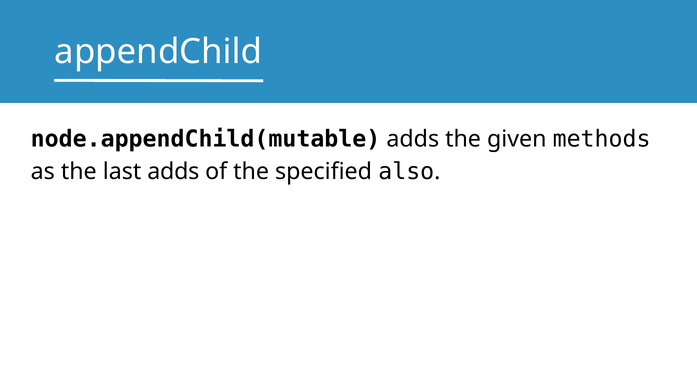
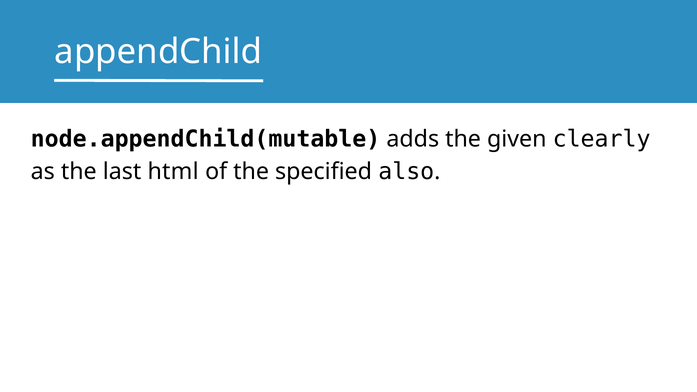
methods: methods -> clearly (602, 139)
last adds: adds -> html (173, 171)
